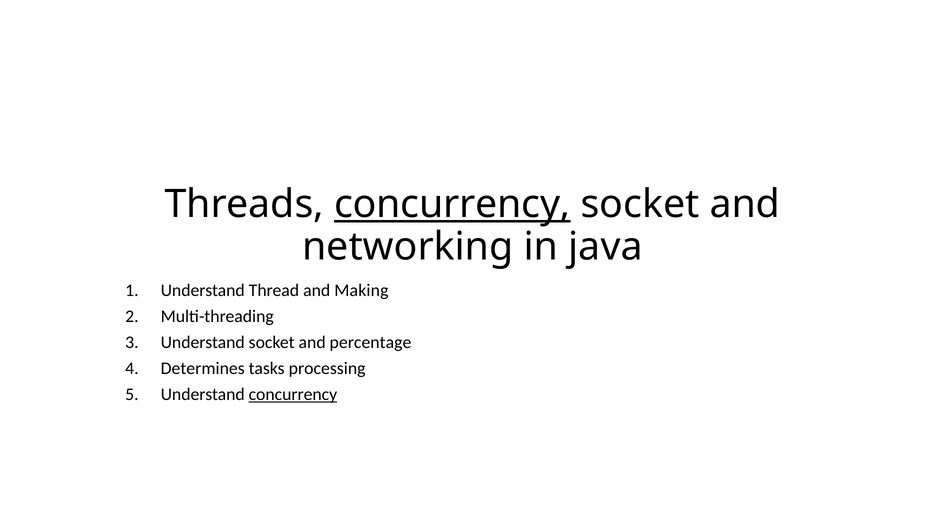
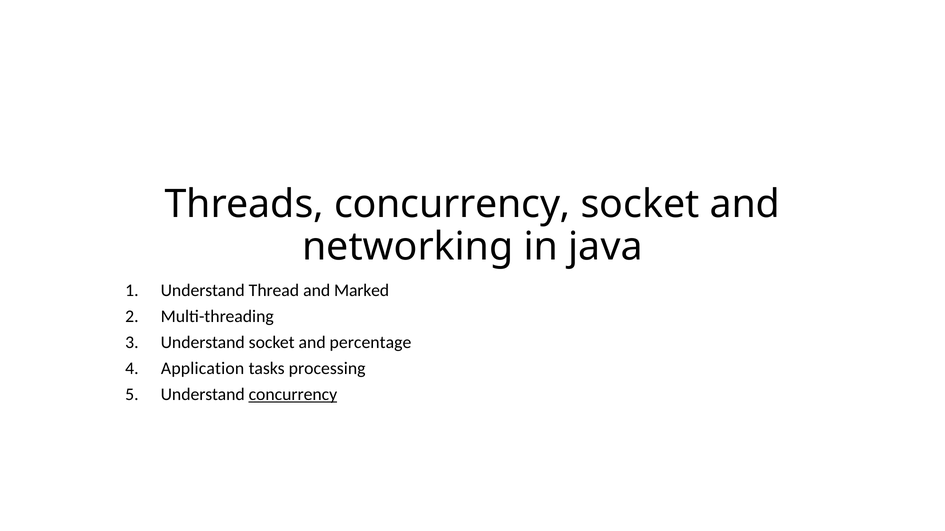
concurrency underline: present -> none (452, 204)
Making: Making -> Marked (362, 291)
Determines: Determines -> Application (203, 369)
